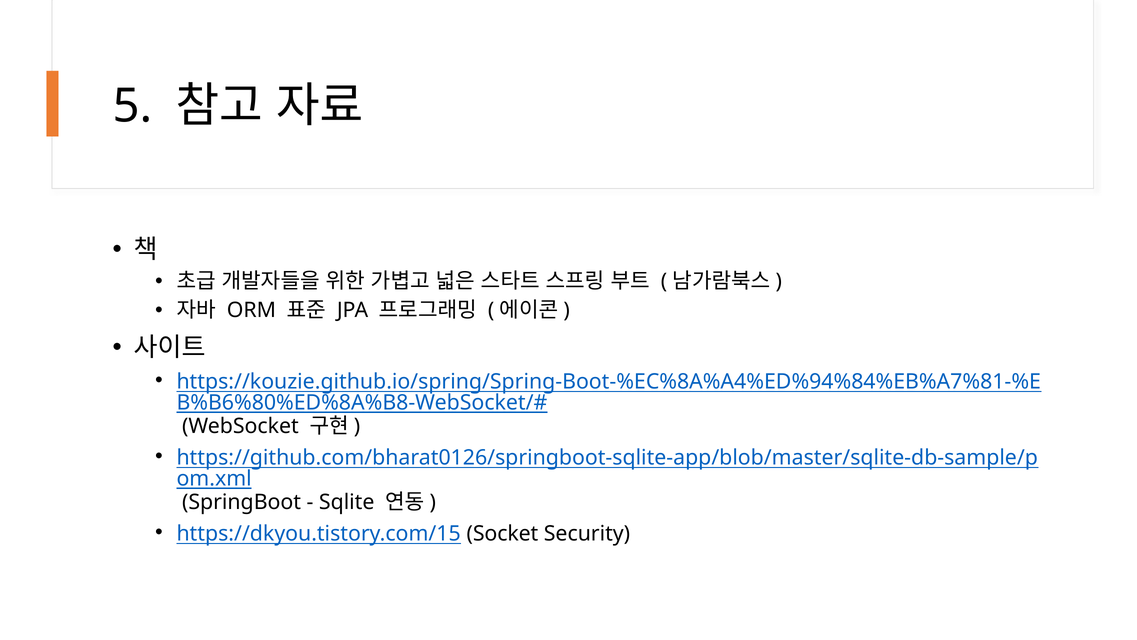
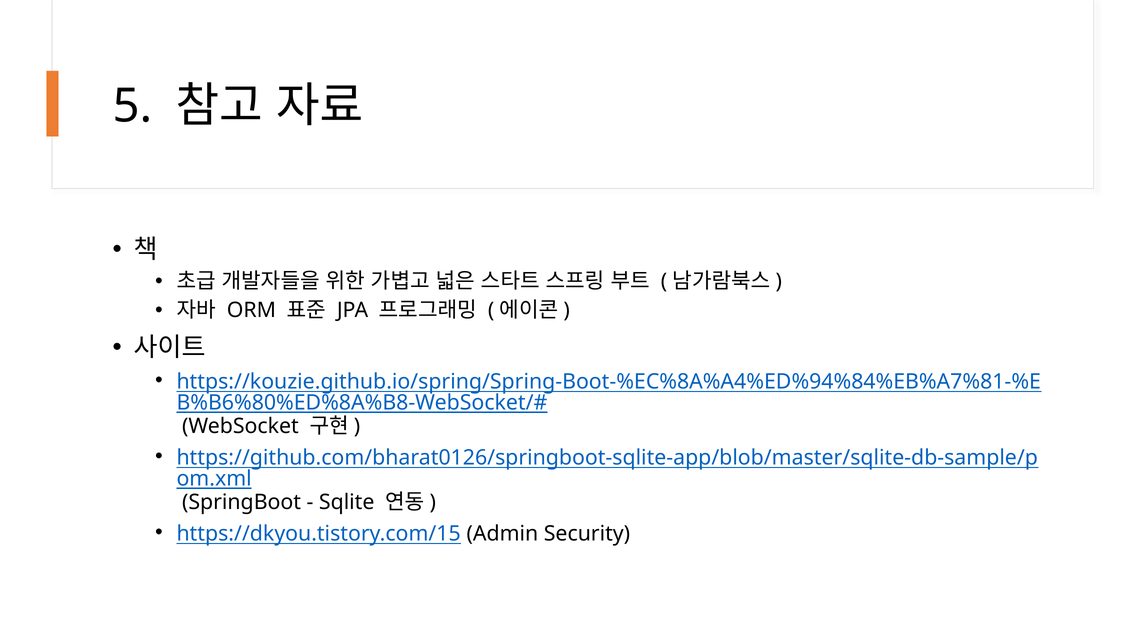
Socket: Socket -> Admin (502, 533)
